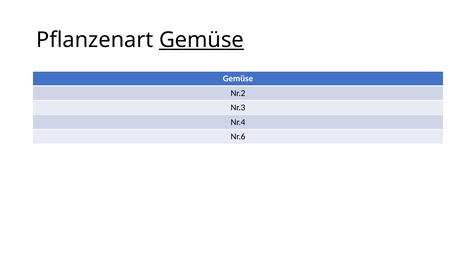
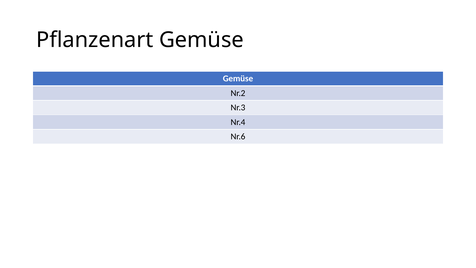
Gemüse underline: present -> none (201, 40)
